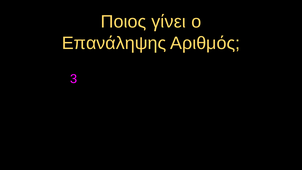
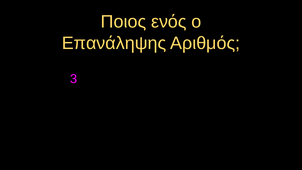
γίνει: γίνει -> ενός (169, 22)
